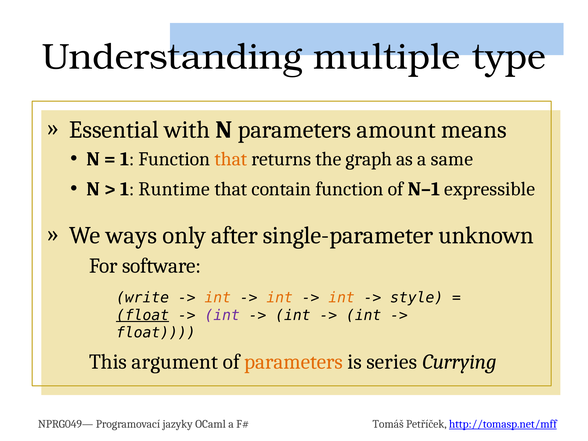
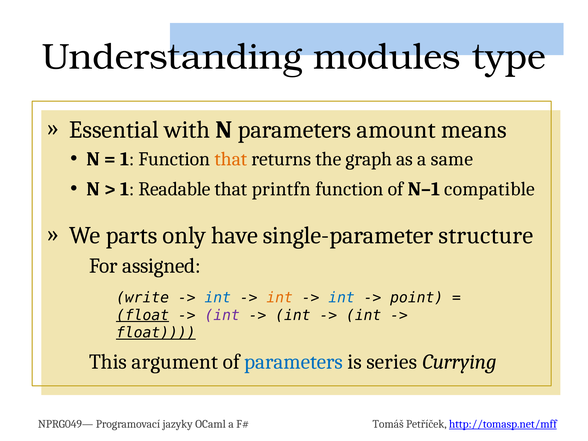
multiple: multiple -> modules (387, 57)
Runtime: Runtime -> Readable (174, 189)
contain: contain -> printfn (281, 189)
expressible: expressible -> compatible (490, 189)
ways: ways -> parts (132, 235)
after: after -> have (234, 235)
unknown: unknown -> structure (486, 235)
software: software -> assigned (162, 266)
int colour: orange -> blue (218, 298)
int colour: orange -> blue (342, 298)
style: style -> point (417, 298)
float underline: none -> present (156, 333)
parameters colour: orange -> blue (294, 362)
